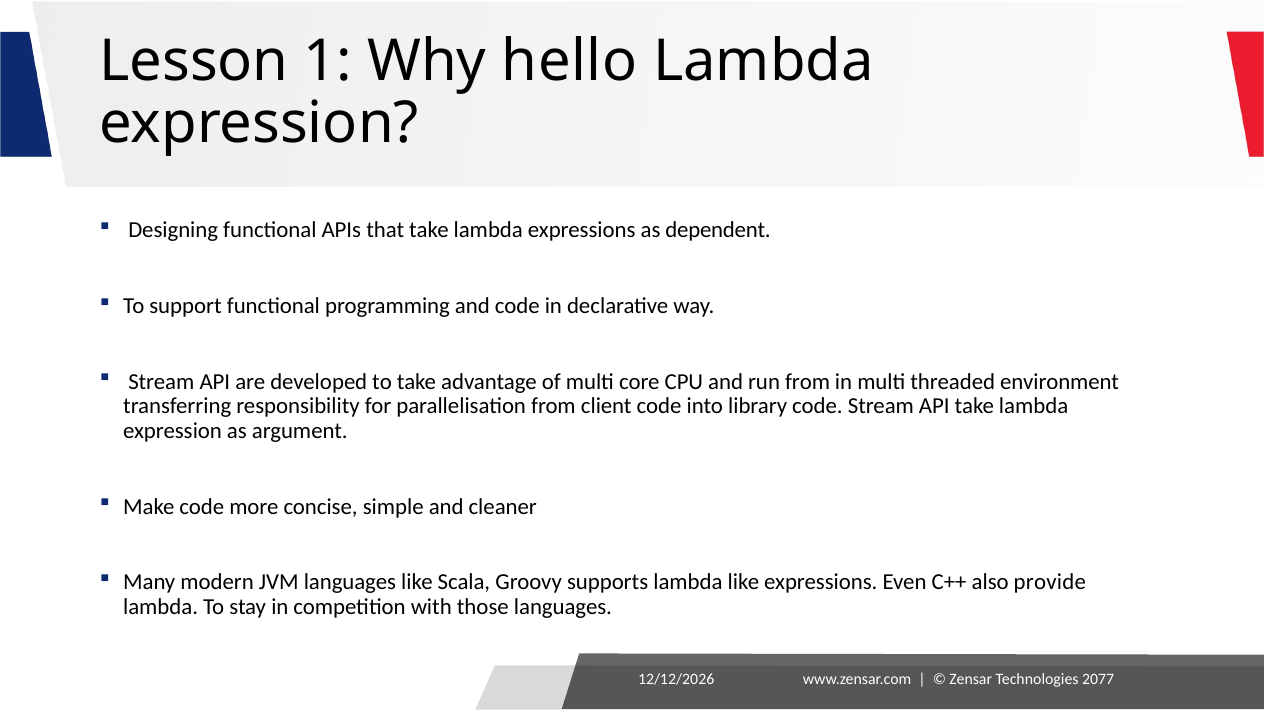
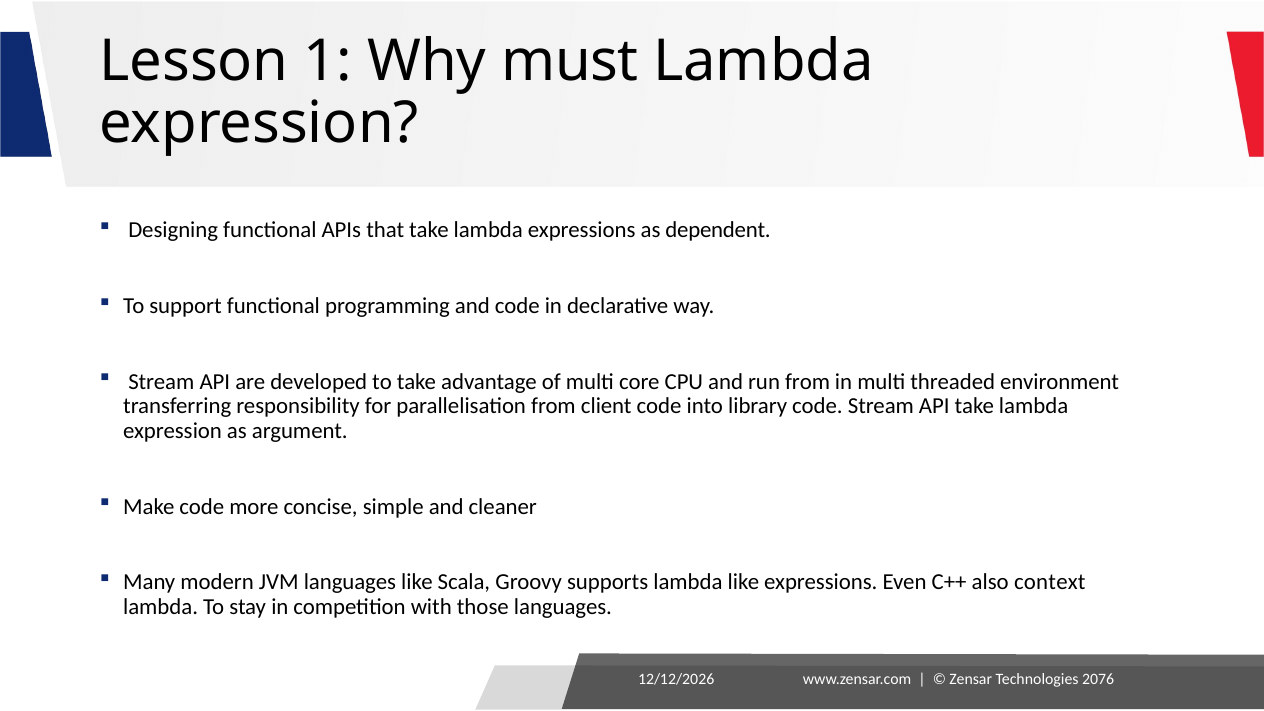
hello: hello -> must (570, 61)
provide: provide -> context (1050, 582)
2077: 2077 -> 2076 (1098, 679)
